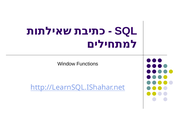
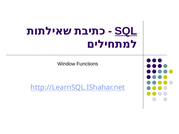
SQL underline: none -> present (126, 31)
